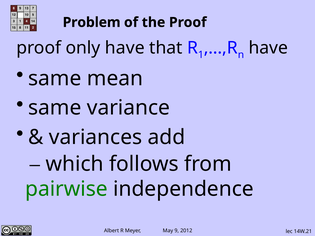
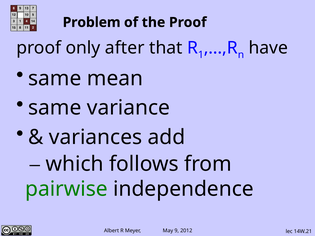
only have: have -> after (125, 48)
